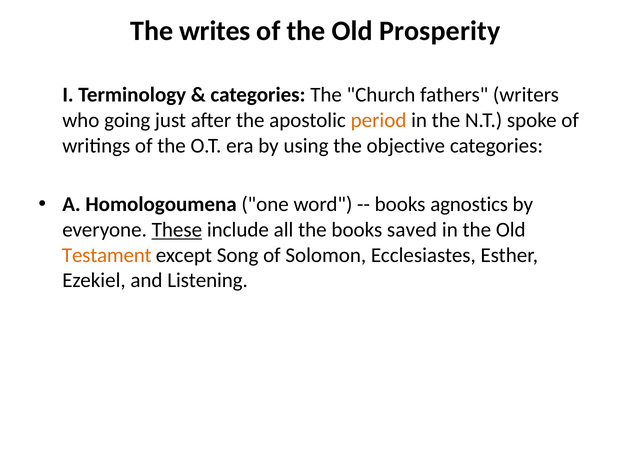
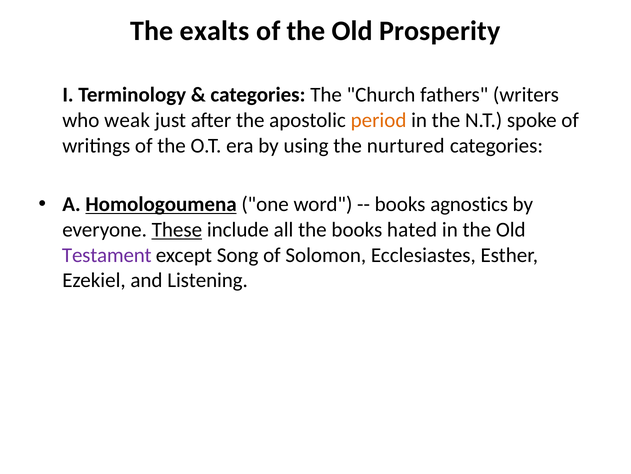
writes: writes -> exalts (215, 31)
going: going -> weak (127, 120)
objective: objective -> nurtured (406, 145)
Homologoumena underline: none -> present (161, 204)
saved: saved -> hated (412, 229)
Testament colour: orange -> purple (107, 255)
